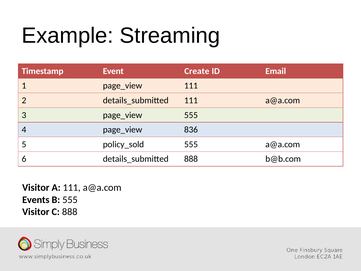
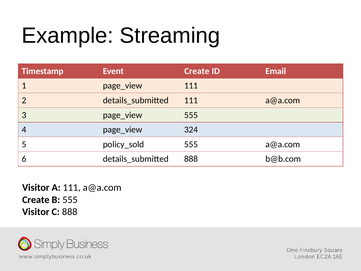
836: 836 -> 324 (191, 130)
Events: Events -> Create (36, 200)
